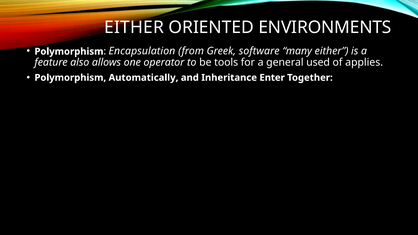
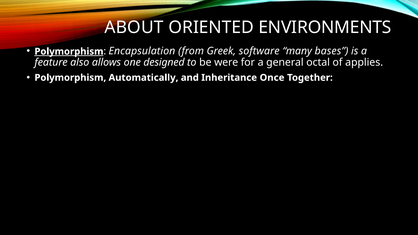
EITHER: EITHER -> ABOUT (134, 27)
Polymorphism underline: none -> present (69, 52)
many either: either -> bases (331, 51)
operator: operator -> designed (164, 63)
tools: tools -> were (226, 63)
used: used -> octal (318, 63)
Enter: Enter -> Once (272, 78)
